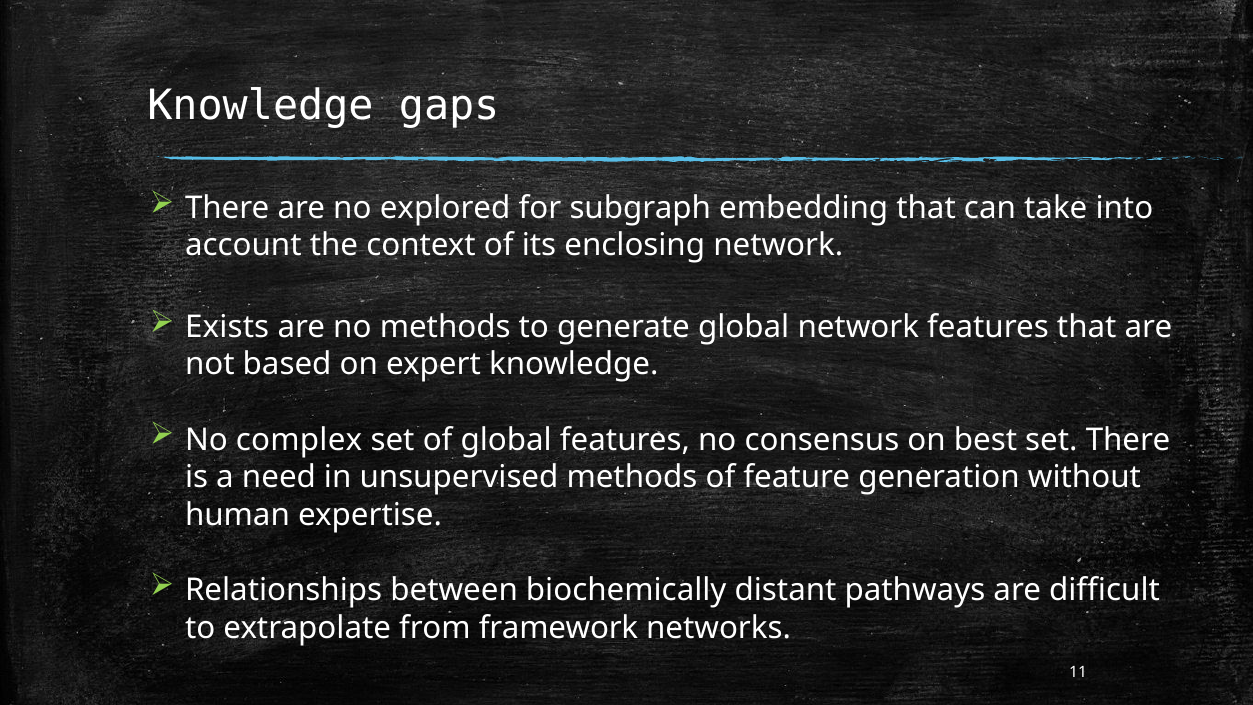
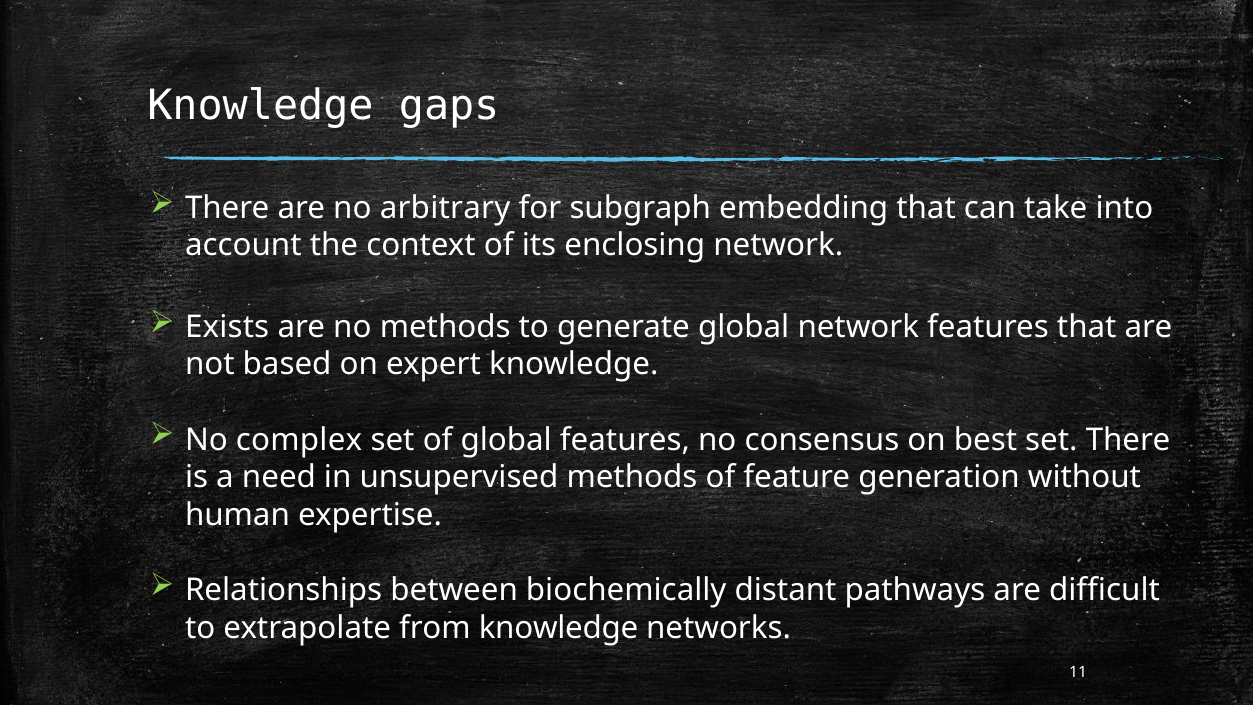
explored: explored -> arbitrary (445, 208)
from framework: framework -> knowledge (558, 628)
